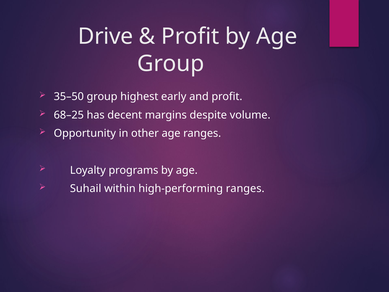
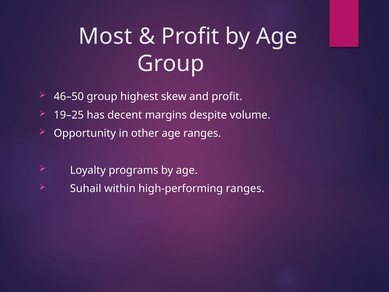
Drive: Drive -> Most (105, 36)
35–50: 35–50 -> 46–50 (69, 97)
early: early -> skew (174, 97)
68–25: 68–25 -> 19–25 (69, 115)
